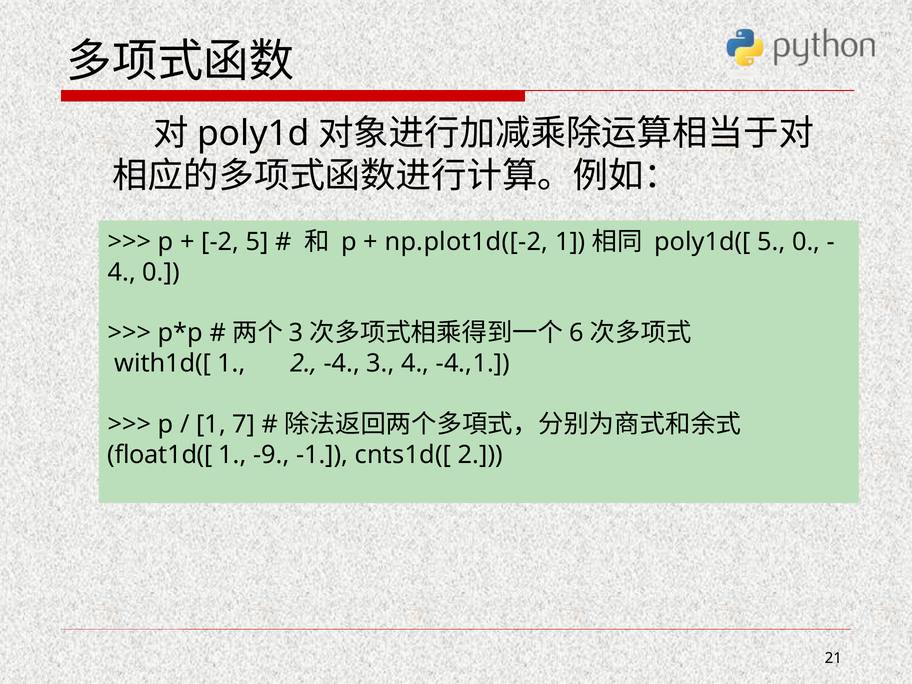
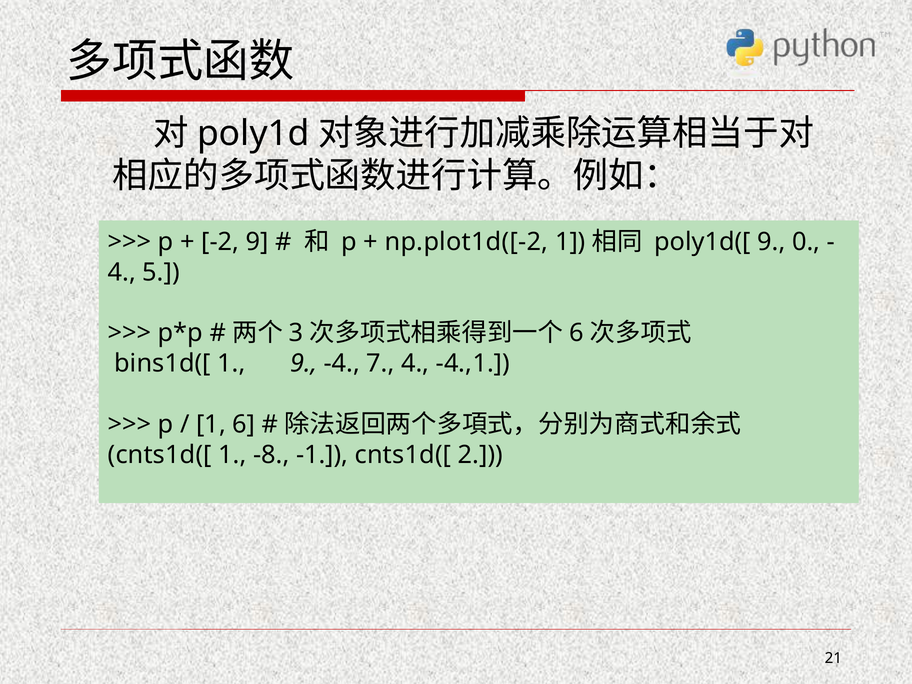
-2 5: 5 -> 9 (257, 242)
poly1d([ 5: 5 -> 9 (771, 242)
4 0: 0 -> 5 (161, 272)
with1d([: with1d([ -> bins1d([ (163, 364)
1 2: 2 -> 9 (304, 364)
-4 3: 3 -> 7 (380, 364)
1 7: 7 -> 6 (244, 424)
float1d([: float1d([ -> cnts1d([ (160, 455)
-9: -9 -> -8 (271, 455)
